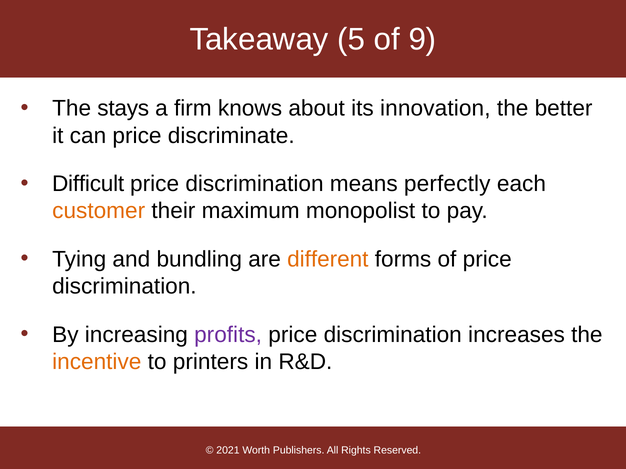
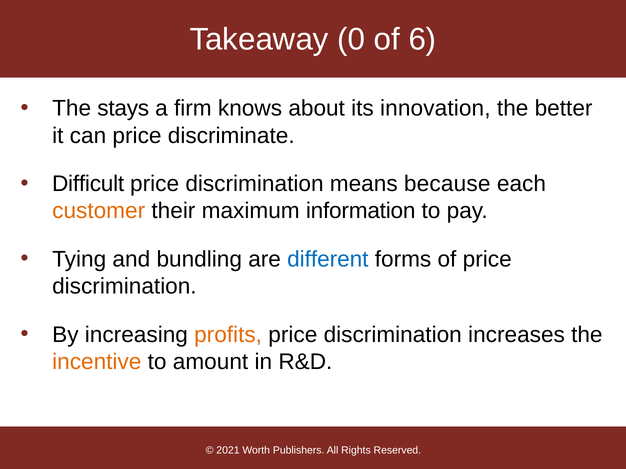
5: 5 -> 0 (351, 40)
9: 9 -> 6 (422, 40)
perfectly: perfectly -> because (447, 184)
monopolist: monopolist -> information (361, 211)
different colour: orange -> blue (328, 260)
profits colour: purple -> orange (228, 335)
printers: printers -> amount (211, 362)
